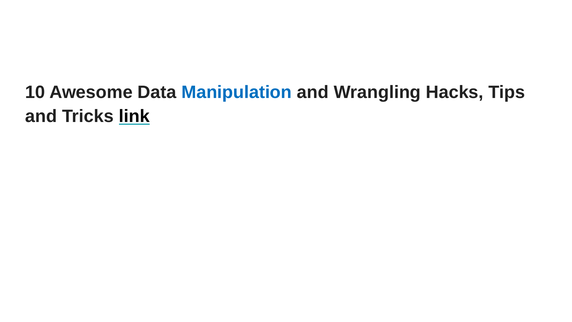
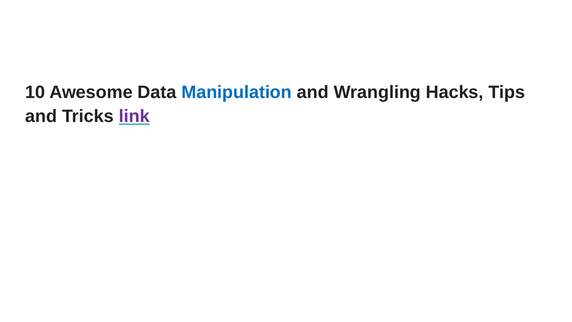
link colour: black -> purple (134, 116)
